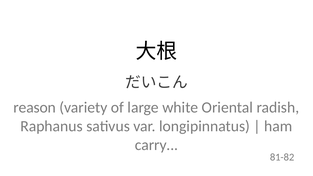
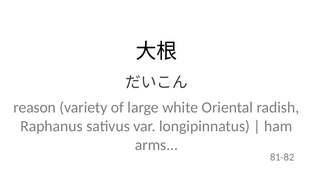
carry: carry -> arms (156, 145)
